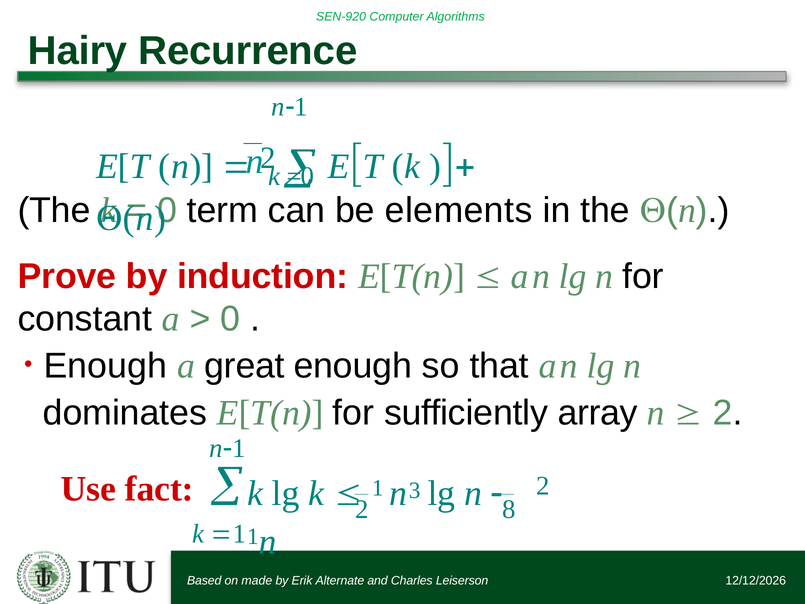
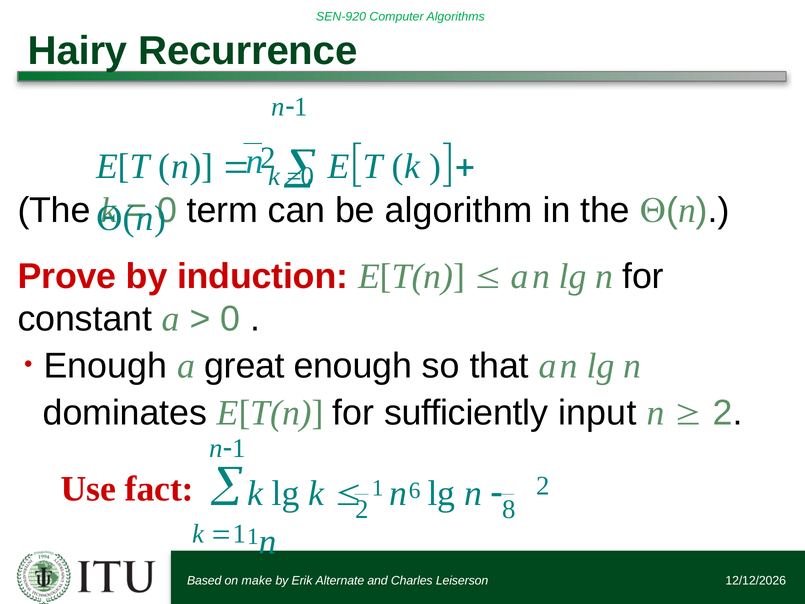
elements: elements -> algorithm (459, 210)
array: array -> input (597, 413)
3: 3 -> 6 (415, 490)
made: made -> make (257, 581)
